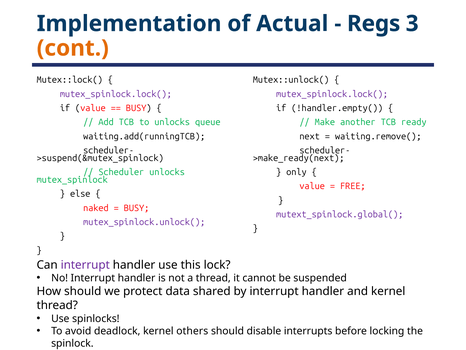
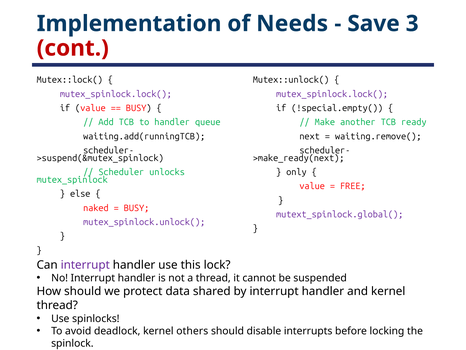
Actual: Actual -> Needs (292, 24)
Regs: Regs -> Save (374, 24)
cont colour: orange -> red (73, 48)
!handler.empty(: !handler.empty( -> !special.empty( (337, 108)
to unlocks: unlocks -> handler (172, 122)
